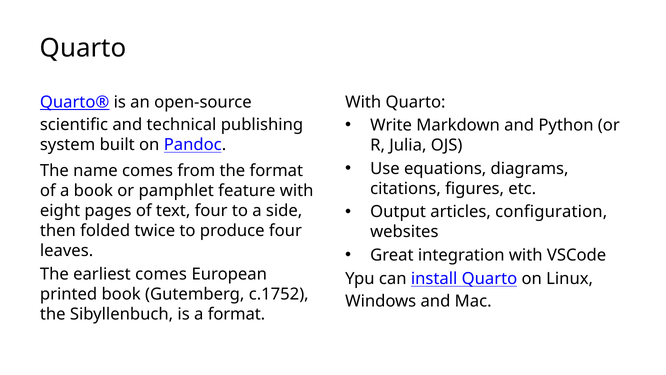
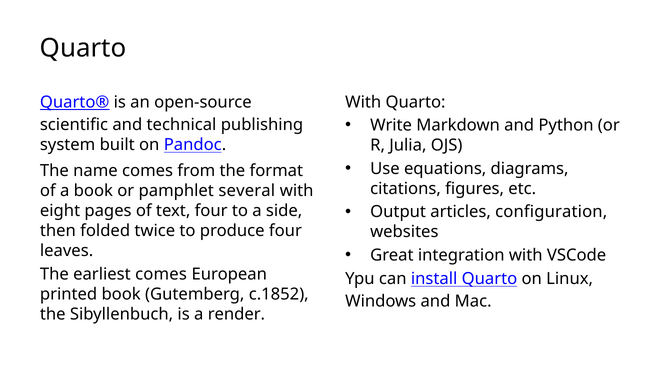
feature: feature -> several (247, 191)
c.1752: c.1752 -> c.1852 (279, 294)
a format: format -> render (236, 314)
